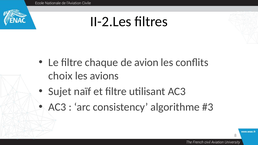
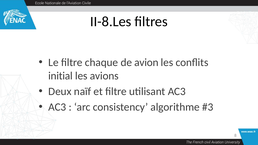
II-2.Les: II-2.Les -> II-8.Les (111, 22)
choix: choix -> initial (61, 76)
Sujet: Sujet -> Deux (60, 92)
